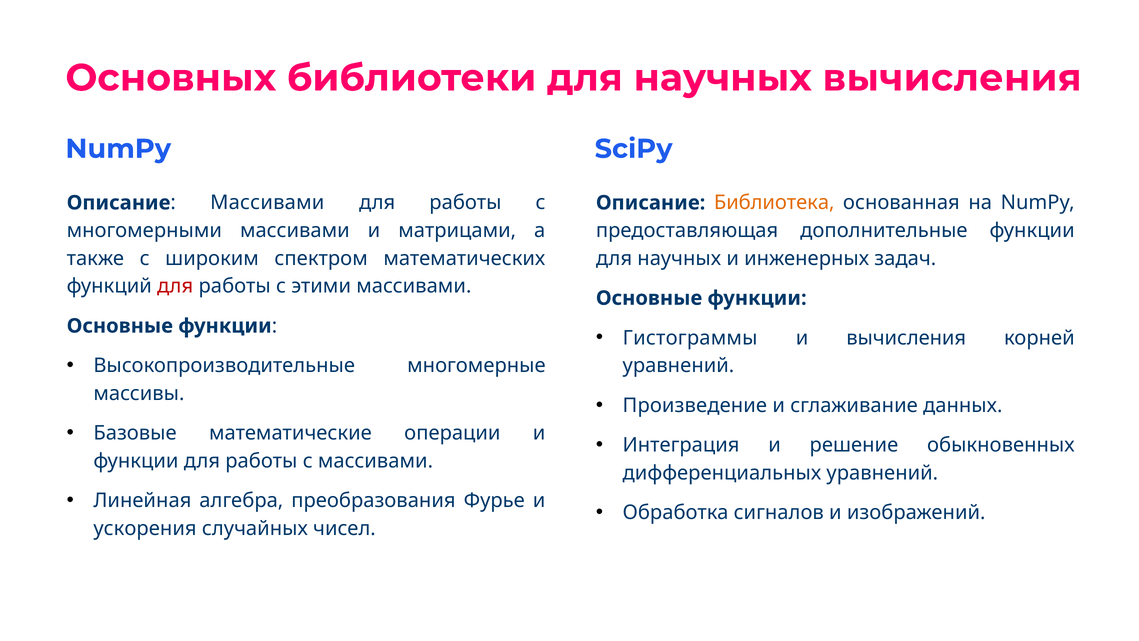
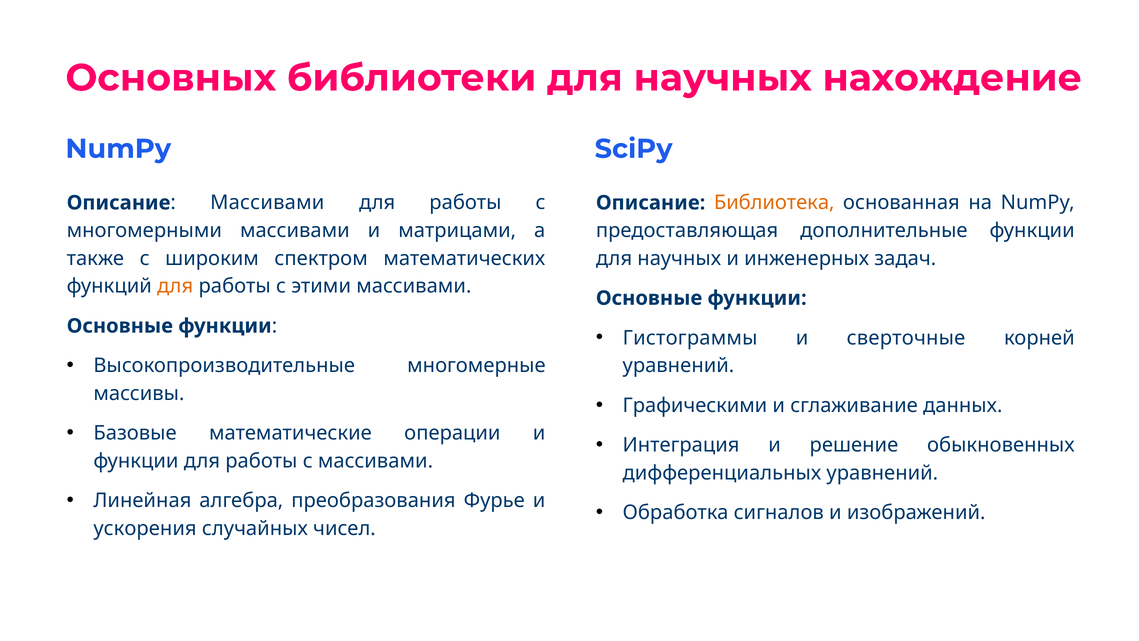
научных вычисления: вычисления -> нахождение (952, 78)
для colour: red -> orange (175, 286)
и вычисления: вычисления -> сверточные (906, 338)
Произведение: Произведение -> Графическими (695, 405)
